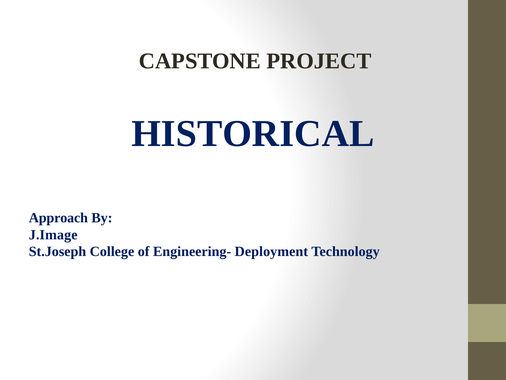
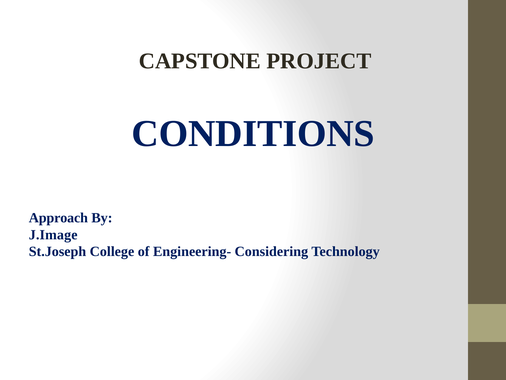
HISTORICAL: HISTORICAL -> CONDITIONS (253, 134)
Deployment: Deployment -> Considering (271, 251)
